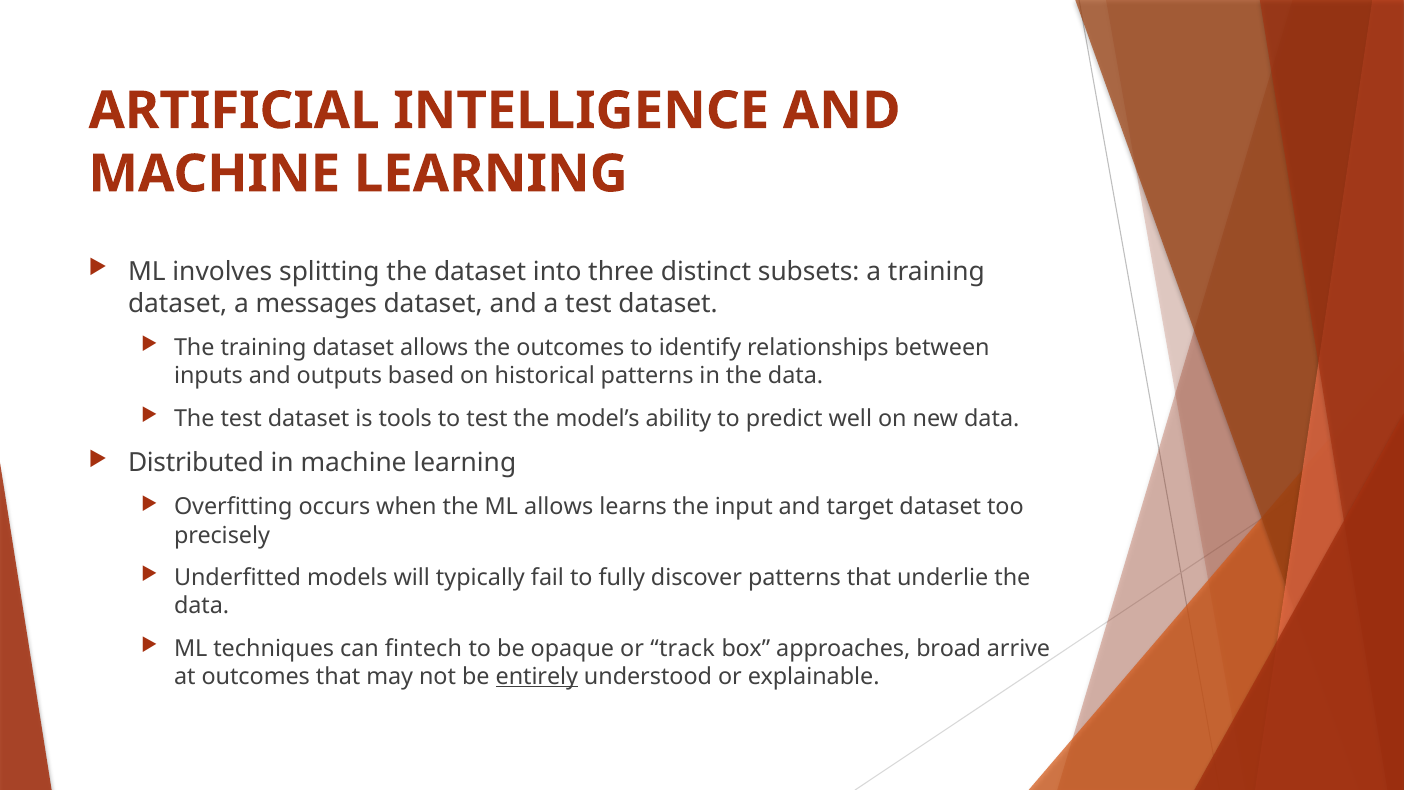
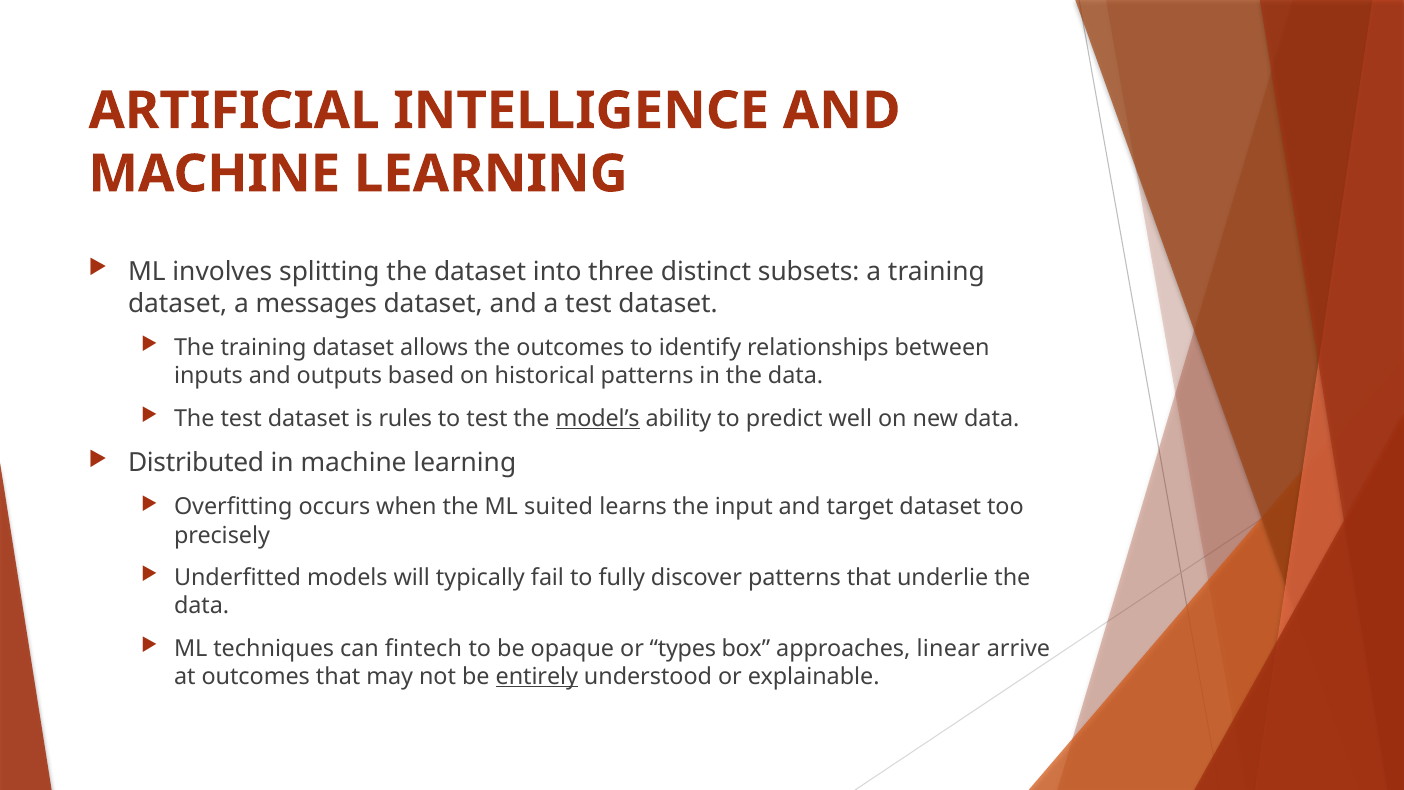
tools: tools -> rules (405, 418)
model’s underline: none -> present (598, 418)
ML allows: allows -> suited (559, 507)
track: track -> types (683, 648)
broad: broad -> linear (948, 648)
